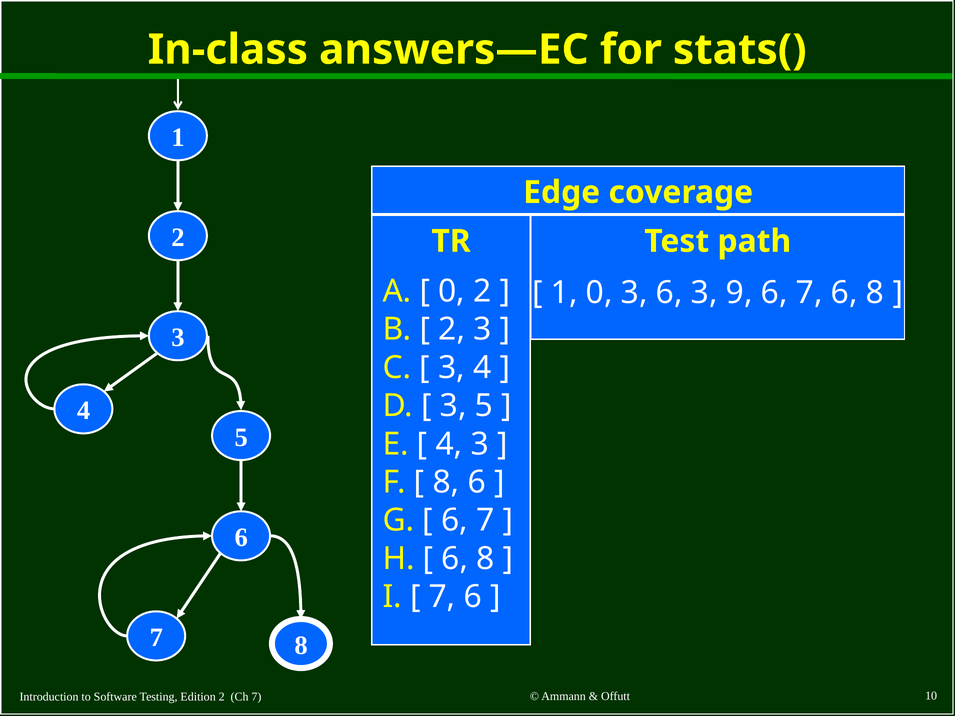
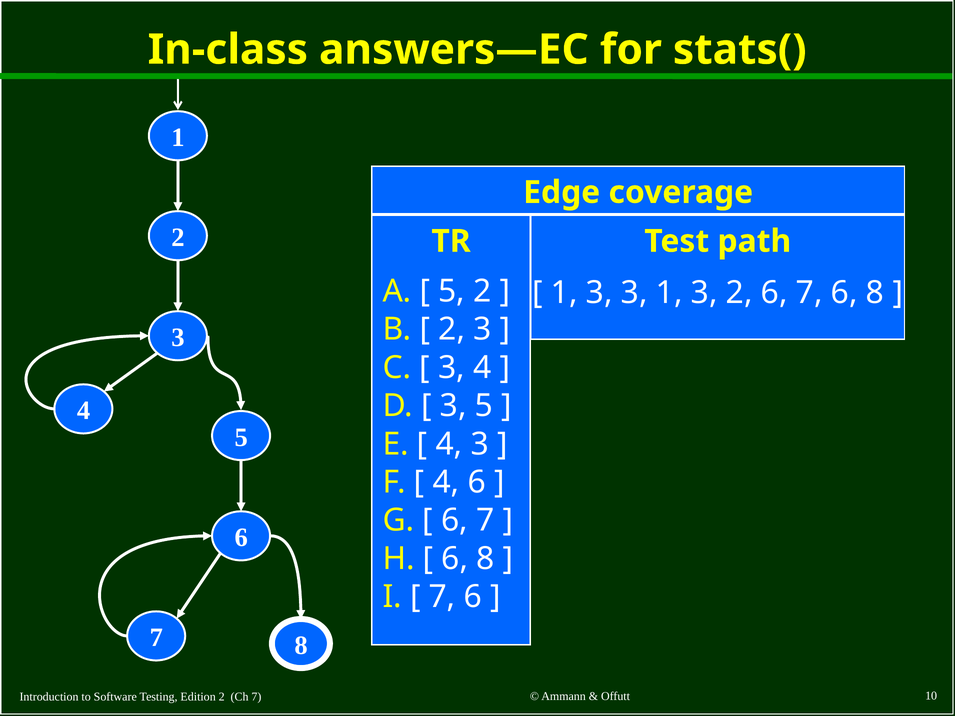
0: 0 -> 5 (452, 291)
0: 0 -> 3 (599, 293)
3 6: 6 -> 1 (669, 293)
3 9: 9 -> 2 (739, 293)
8: 8 -> 4 (446, 482)
